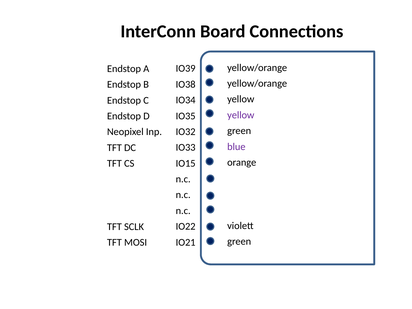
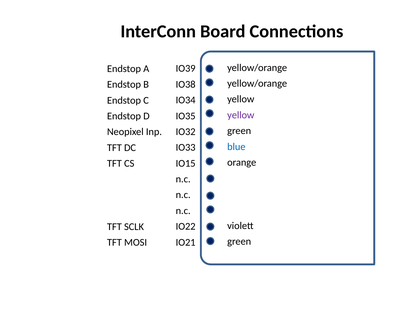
blue colour: purple -> blue (236, 147)
